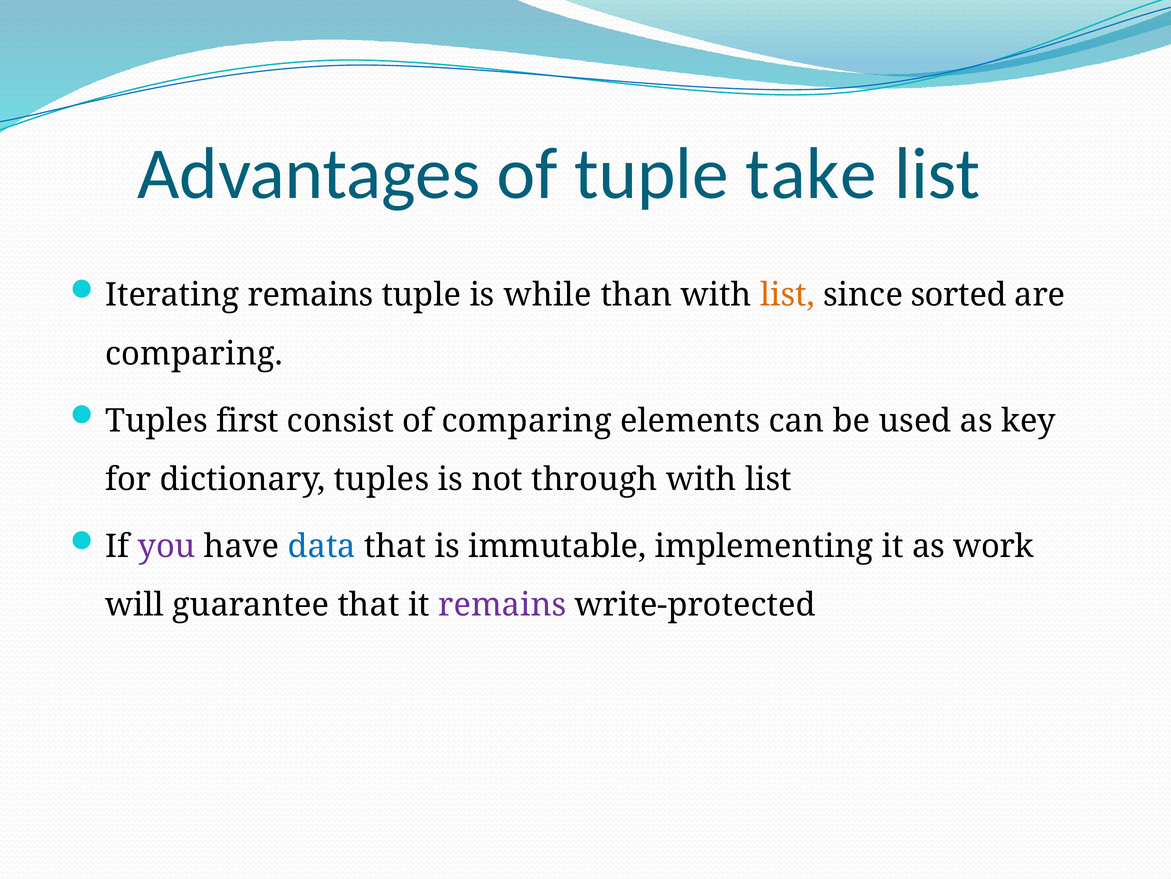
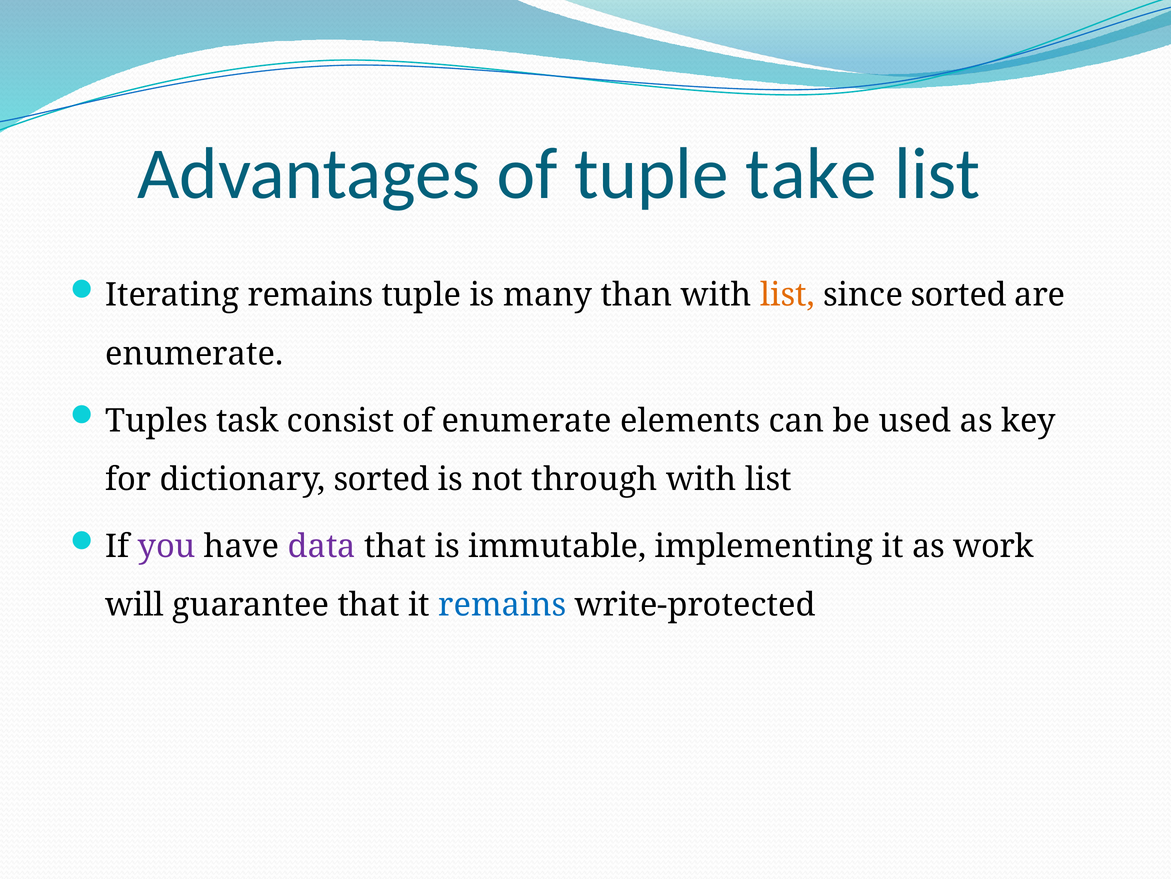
while: while -> many (548, 295)
comparing: comparing -> enumerate (194, 353)
first: first -> task (248, 420)
of comparing: comparing -> enumerate (527, 420)
dictionary tuples: tuples -> sorted (382, 479)
data colour: blue -> purple (322, 546)
remains colour: purple -> blue (502, 605)
